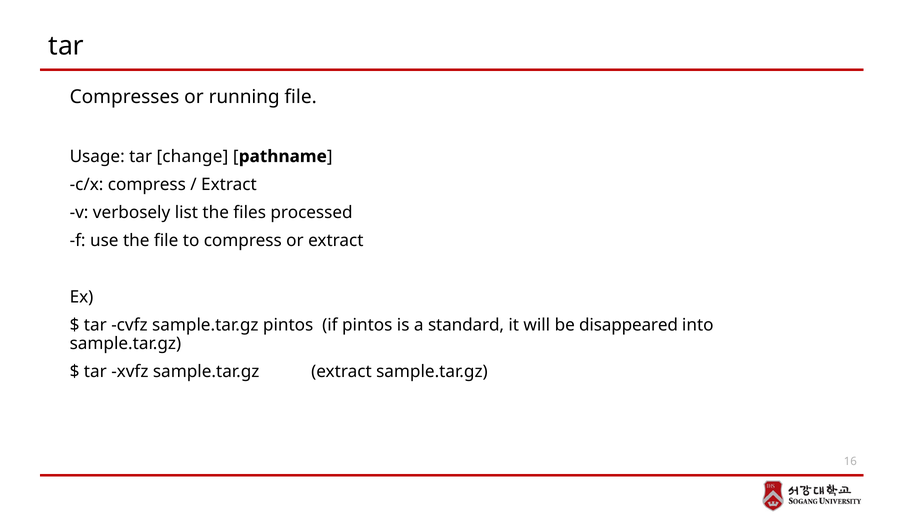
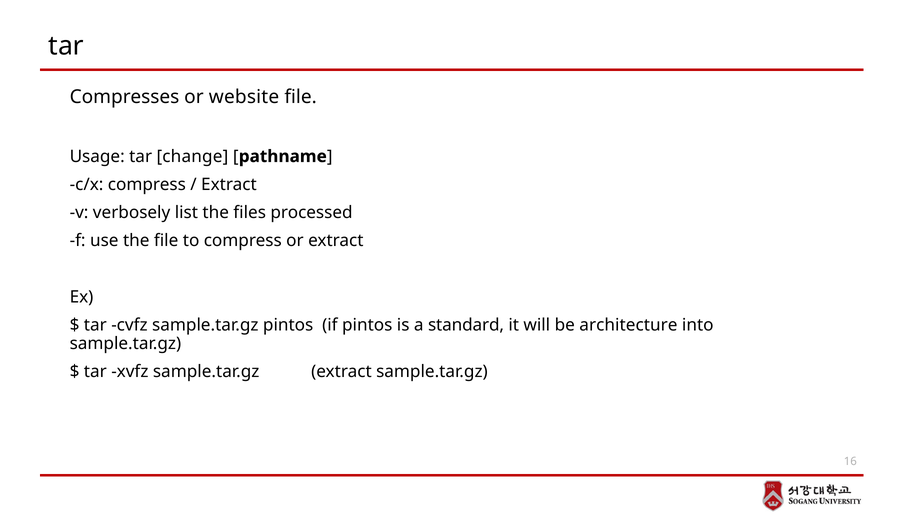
running: running -> website (244, 97)
disappeared: disappeared -> architecture (628, 325)
